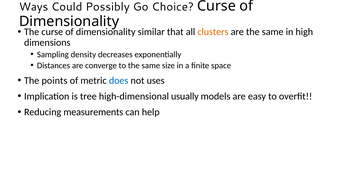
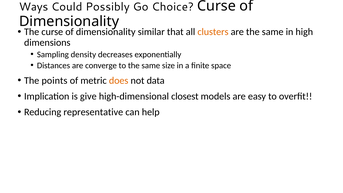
does colour: blue -> orange (119, 80)
uses: uses -> data (156, 80)
tree: tree -> give (88, 96)
usually: usually -> closest (185, 96)
measurements: measurements -> representative (93, 112)
